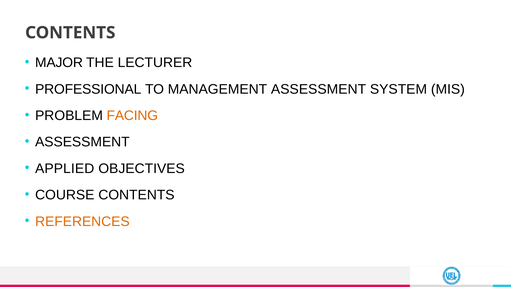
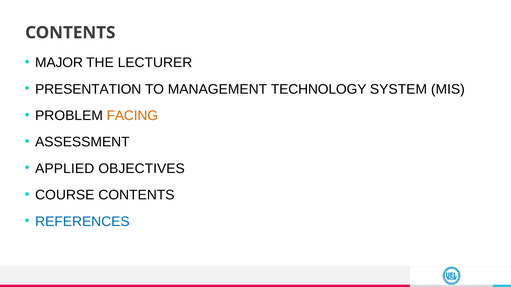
PROFESSIONAL: PROFESSIONAL -> PRESENTATION (88, 89)
MANAGEMENT ASSESSMENT: ASSESSMENT -> TECHNOLOGY (319, 89)
REFERENCES colour: orange -> blue (82, 222)
